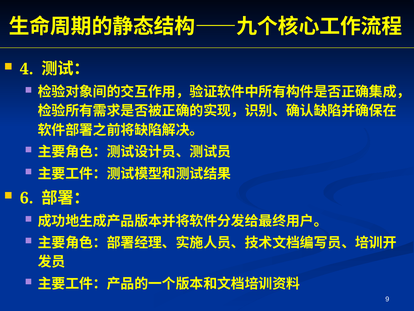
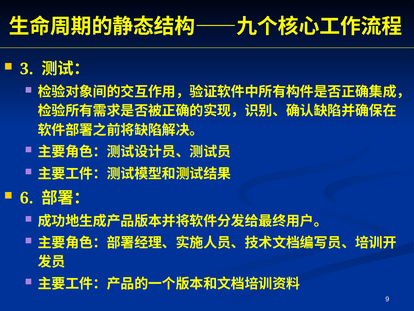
4: 4 -> 3 (27, 69)
